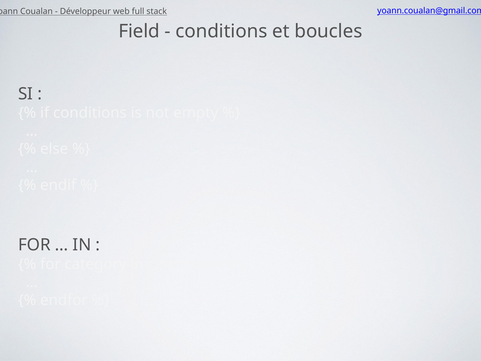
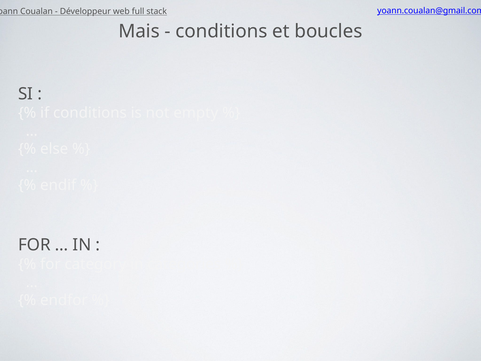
Field: Field -> Mais (139, 31)
